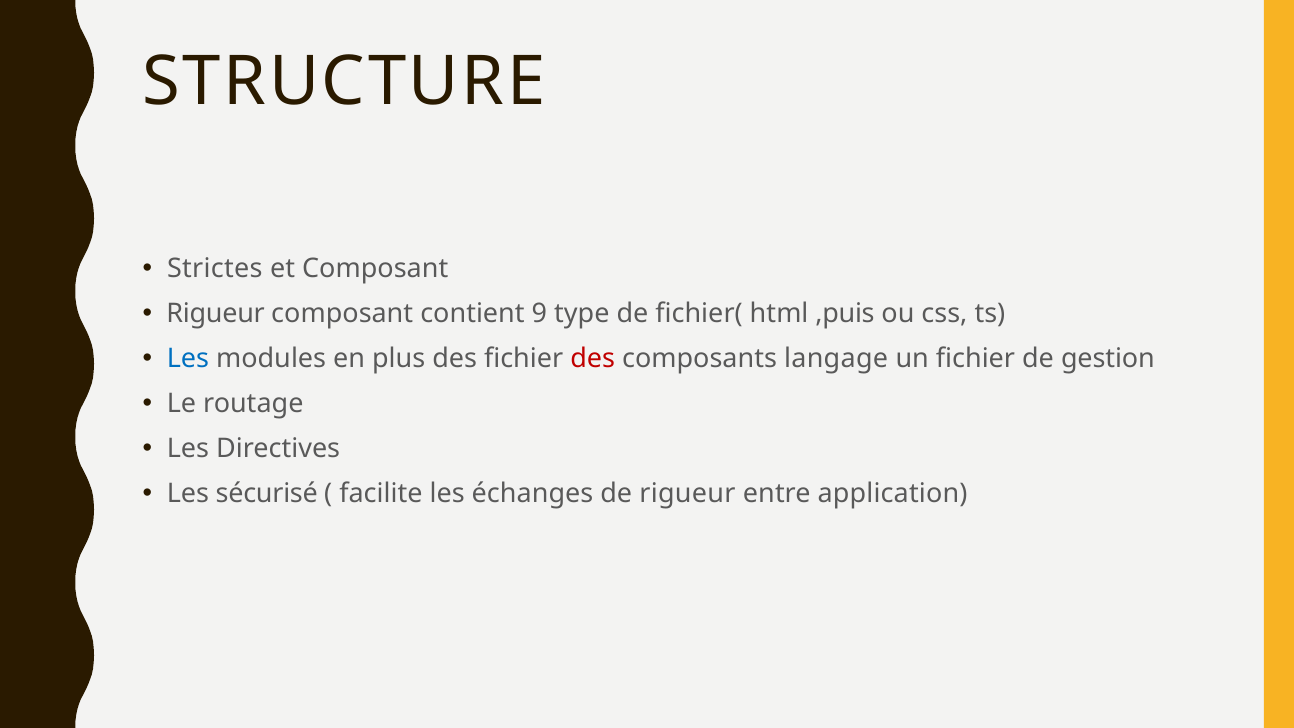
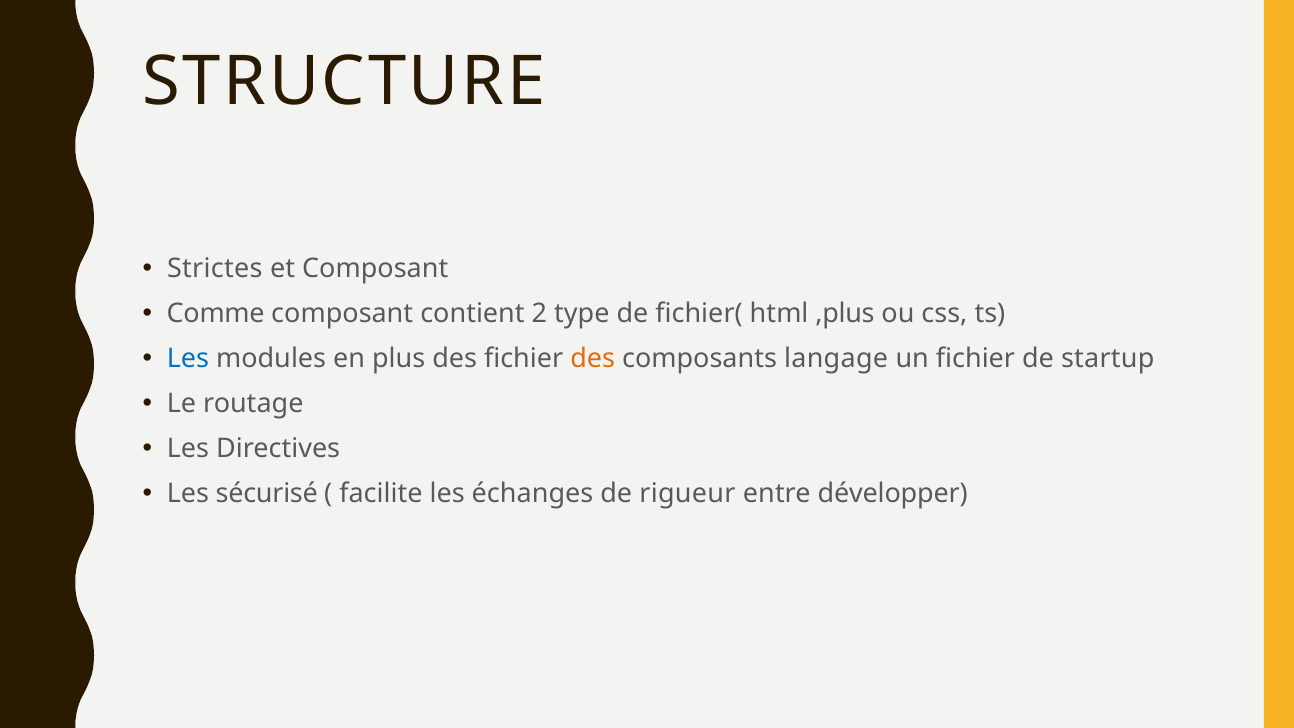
Rigueur: Rigueur -> Comme (216, 314)
9: 9 -> 2 (539, 314)
,puis: ,puis -> ,plus (845, 314)
des colour: red -> orange (593, 359)
gestion: gestion -> startup (1108, 359)
application: application -> développer (893, 494)
